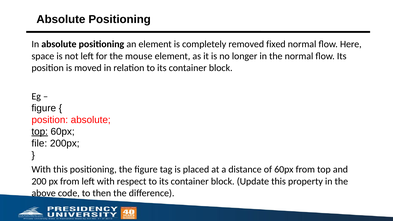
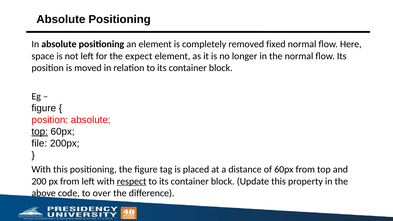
mouse: mouse -> expect (139, 56)
respect underline: none -> present (132, 181)
then: then -> over (102, 193)
